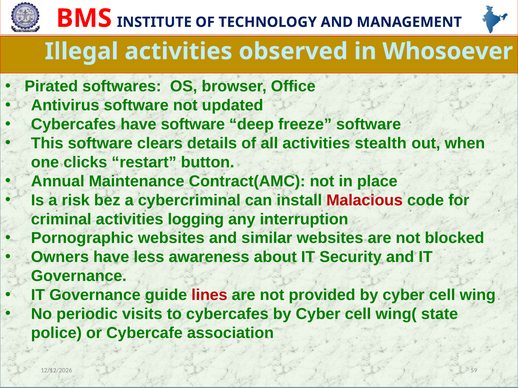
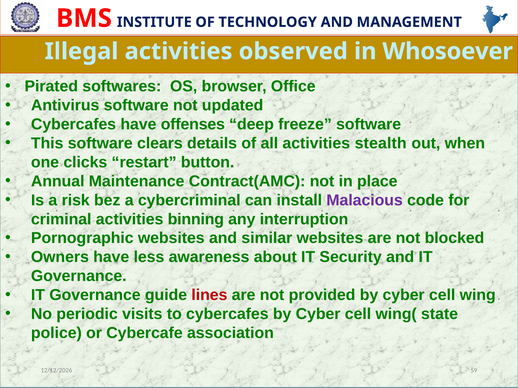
have software: software -> offenses (193, 125)
Malacious colour: red -> purple (365, 200)
logging: logging -> binning (196, 219)
